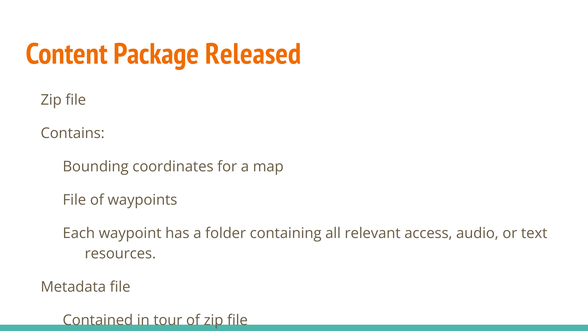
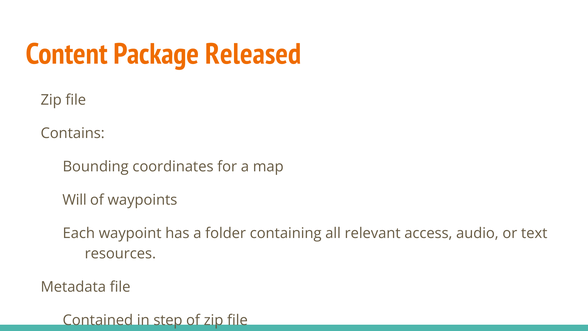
File: File -> Will (75, 200)
tour: tour -> step (168, 320)
